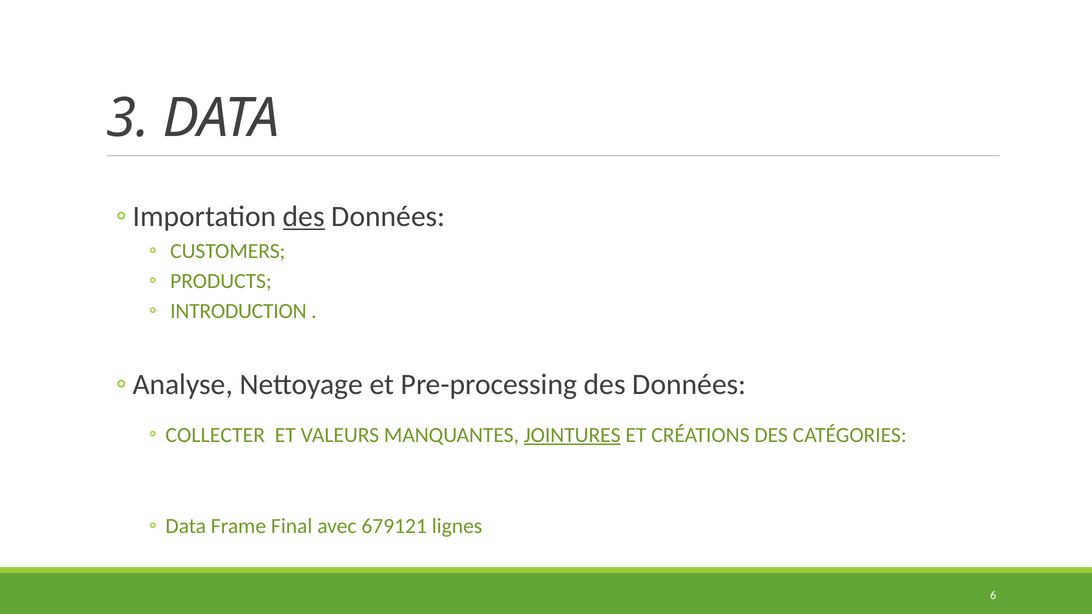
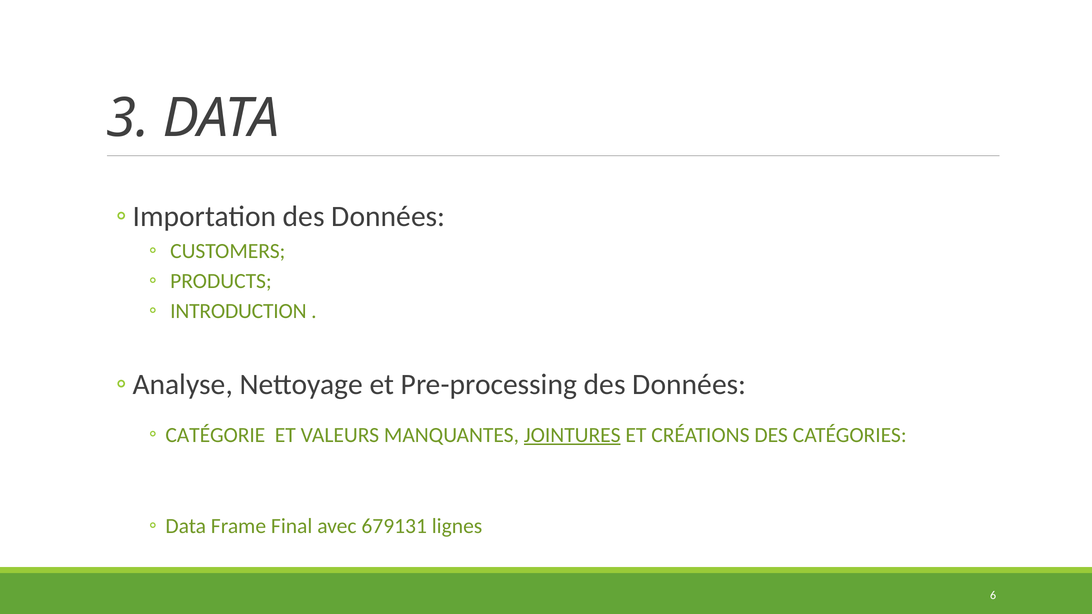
des underline: present -> none (304, 217)
COLLECTER: COLLECTER -> CATÉGORIE (215, 435)
679121: 679121 -> 679131 (394, 526)
